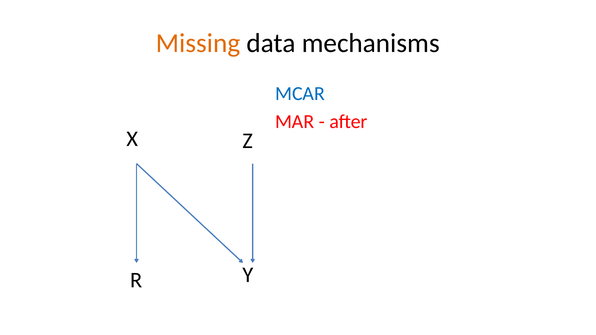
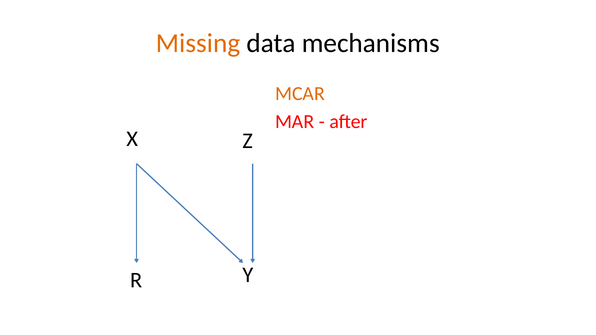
MCAR colour: blue -> orange (300, 94)
